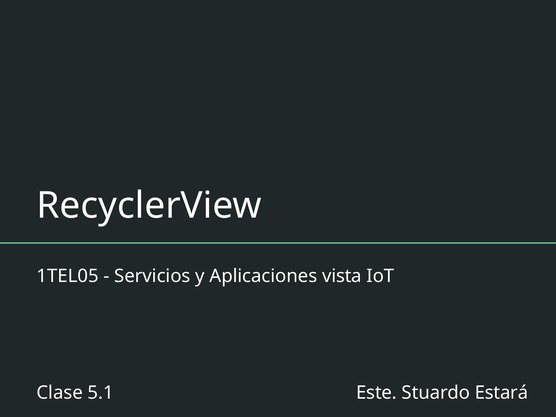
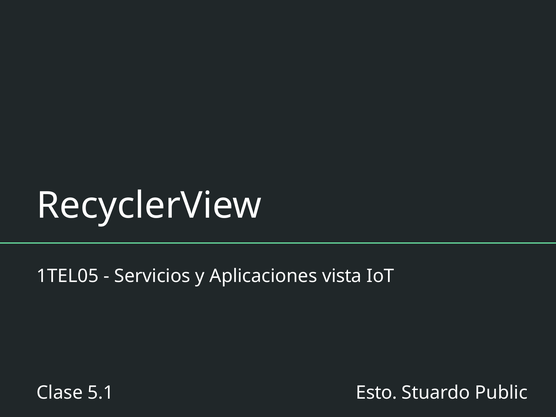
Este: Este -> Esto (377, 393)
Estará: Estará -> Public (501, 393)
